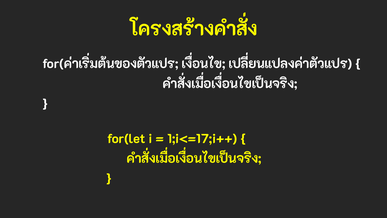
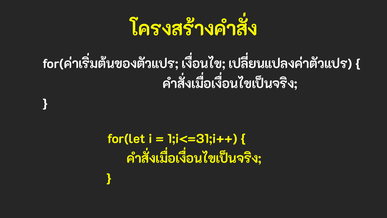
1;i<=17;i++: 1;i<=17;i++ -> 1;i<=31;i++ (202, 139)
